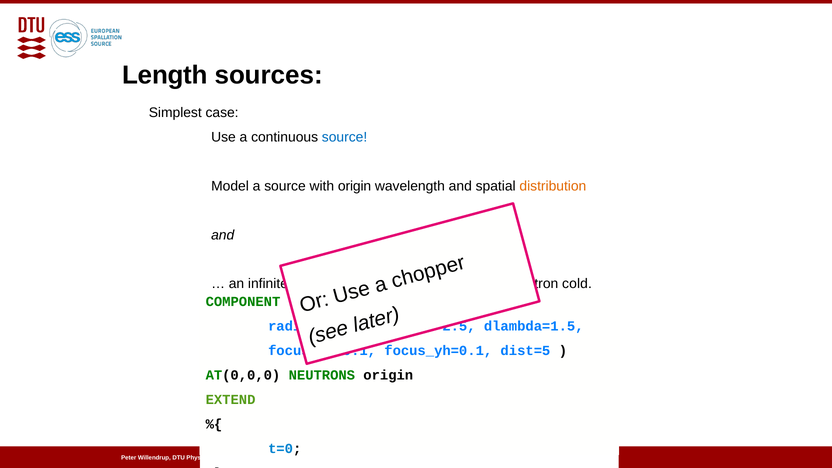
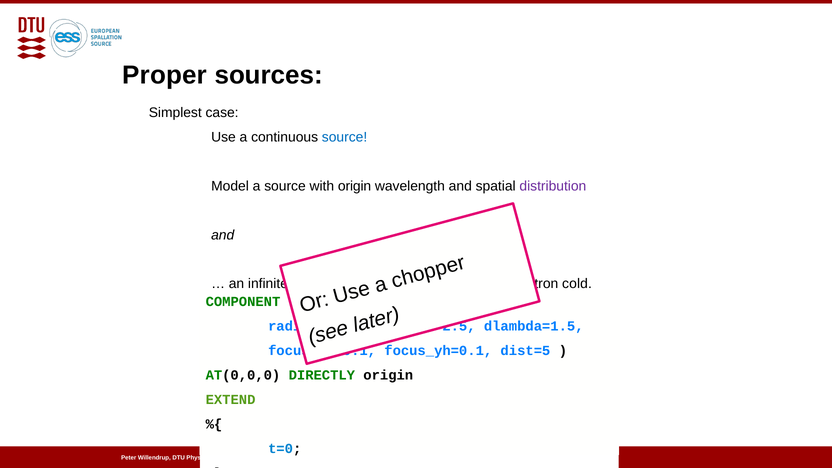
Length: Length -> Proper (165, 75)
distribution colour: orange -> purple (553, 186)
NEUTRONS: NEUTRONS -> DIRECTLY (322, 376)
